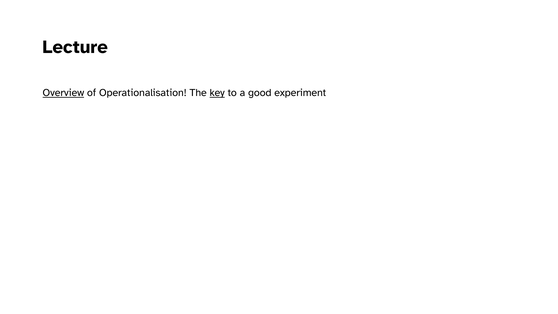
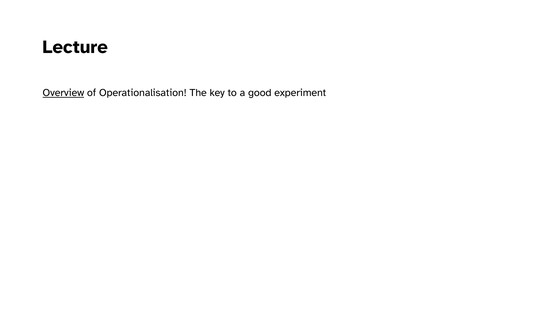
key underline: present -> none (217, 93)
